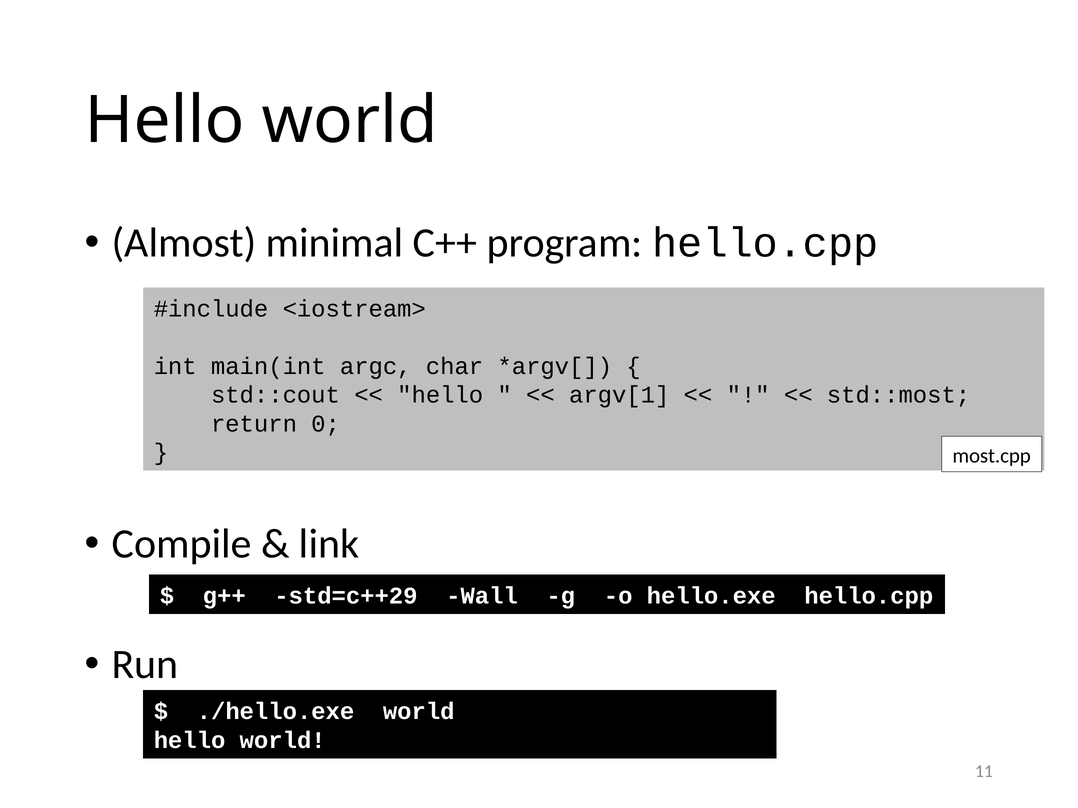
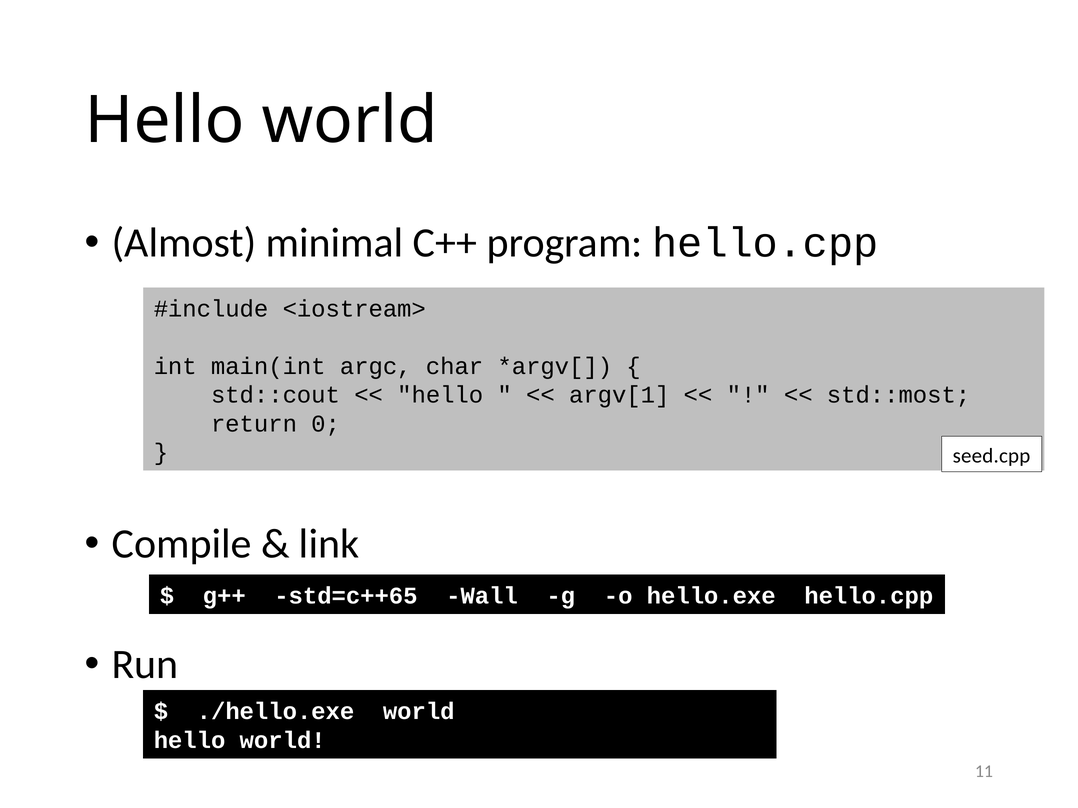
most.cpp: most.cpp -> seed.cpp (991, 456)
std=c++29: std=c++29 -> std=c++65 (346, 596)
